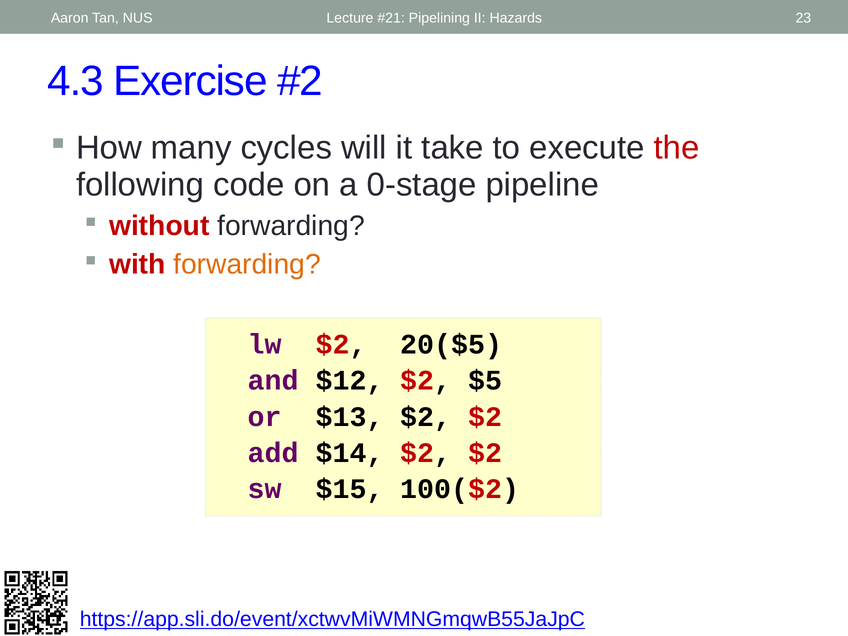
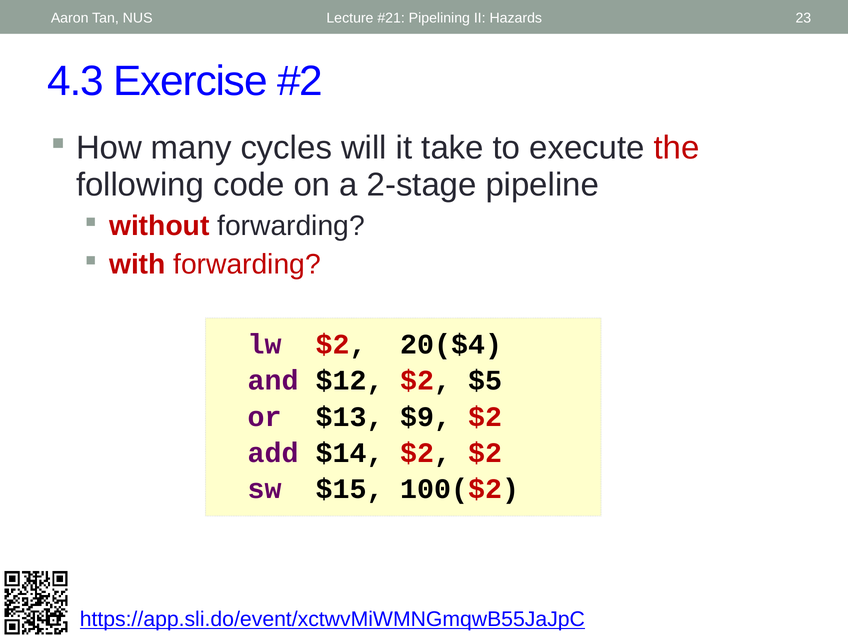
0-stage: 0-stage -> 2-stage (422, 185)
forwarding colour: orange -> red (247, 264)
20($5: 20($5 -> 20($4 (451, 344)
$13 $2: $2 -> $9 (426, 417)
